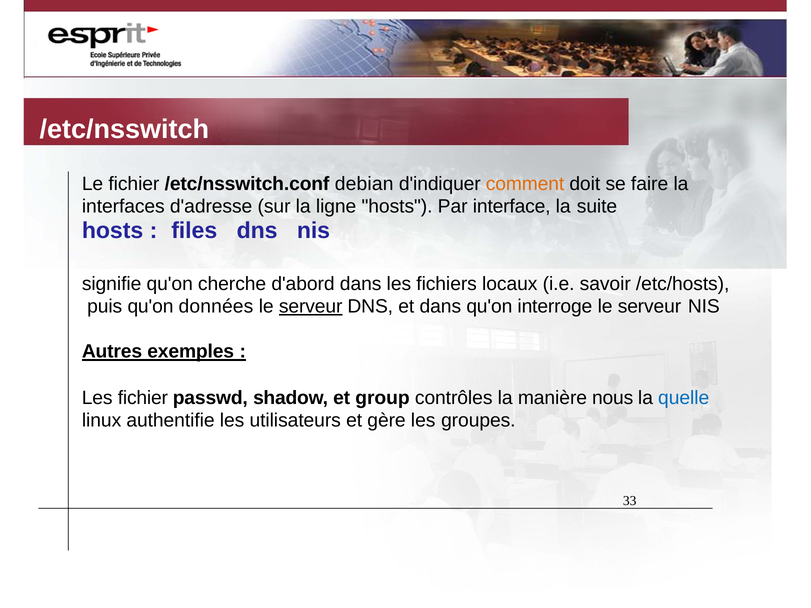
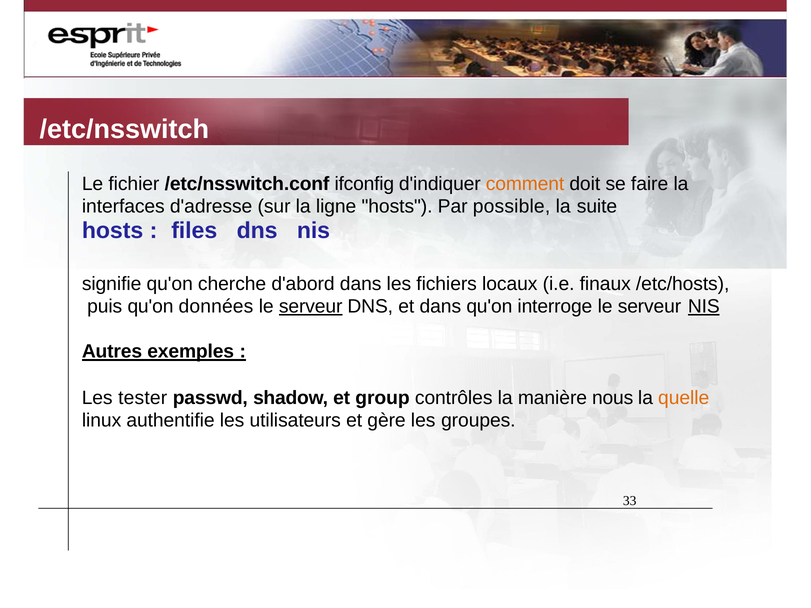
debian: debian -> ifconfig (364, 184)
interface: interface -> possible (512, 207)
savoir: savoir -> finaux (605, 284)
NIS underline: none -> present (704, 307)
Les fichier: fichier -> tester (143, 398)
quelle colour: blue -> orange (684, 398)
